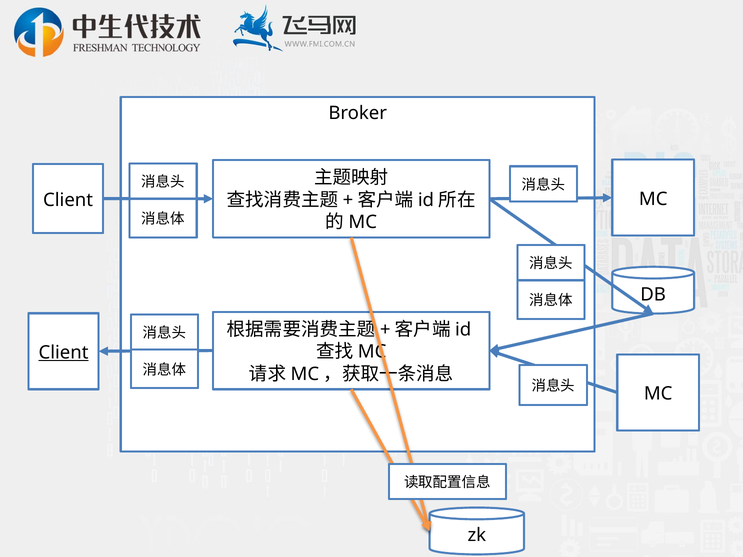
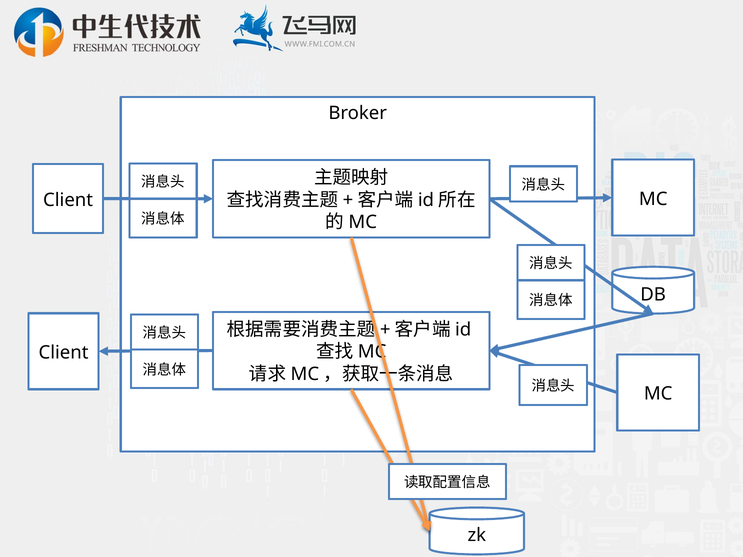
Client underline: present -> none (64, 353)
